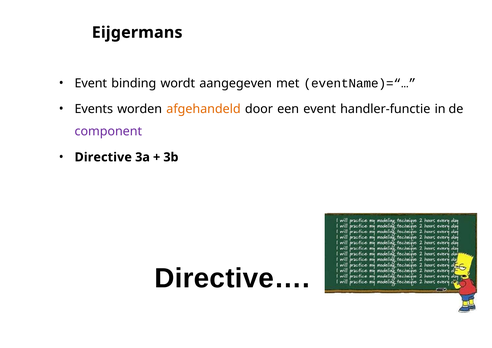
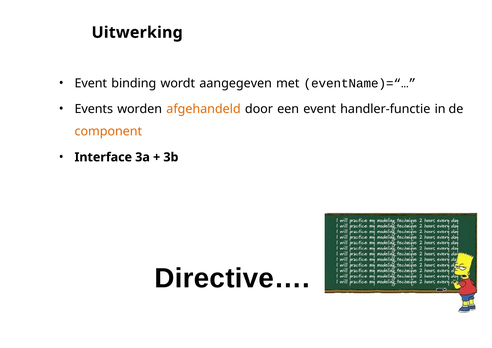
Eijgermans: Eijgermans -> Uitwerking (137, 32)
component colour: purple -> orange (108, 131)
Directive: Directive -> Interface (103, 157)
